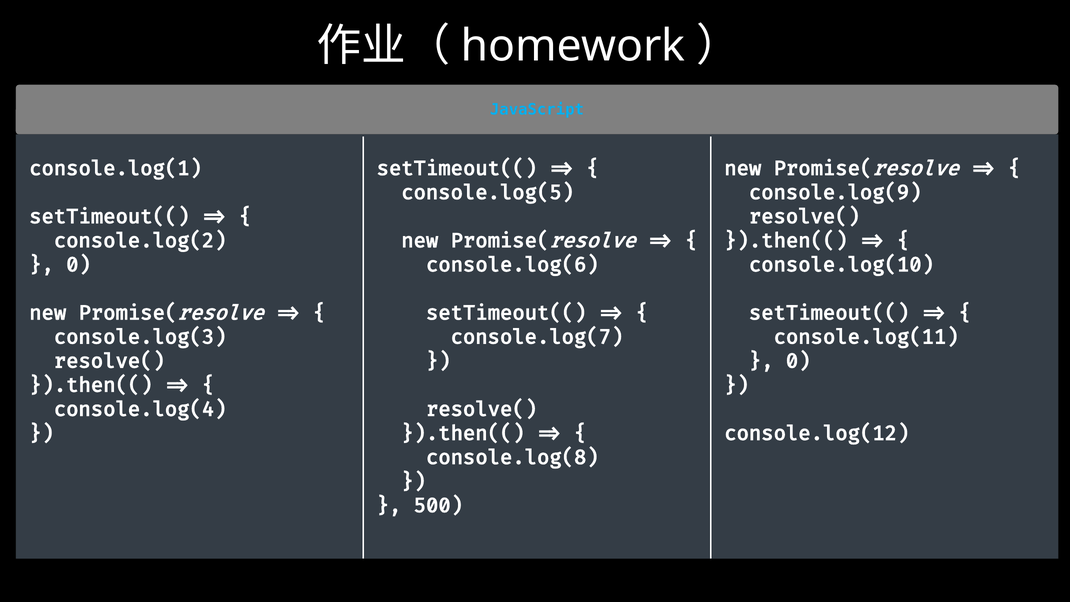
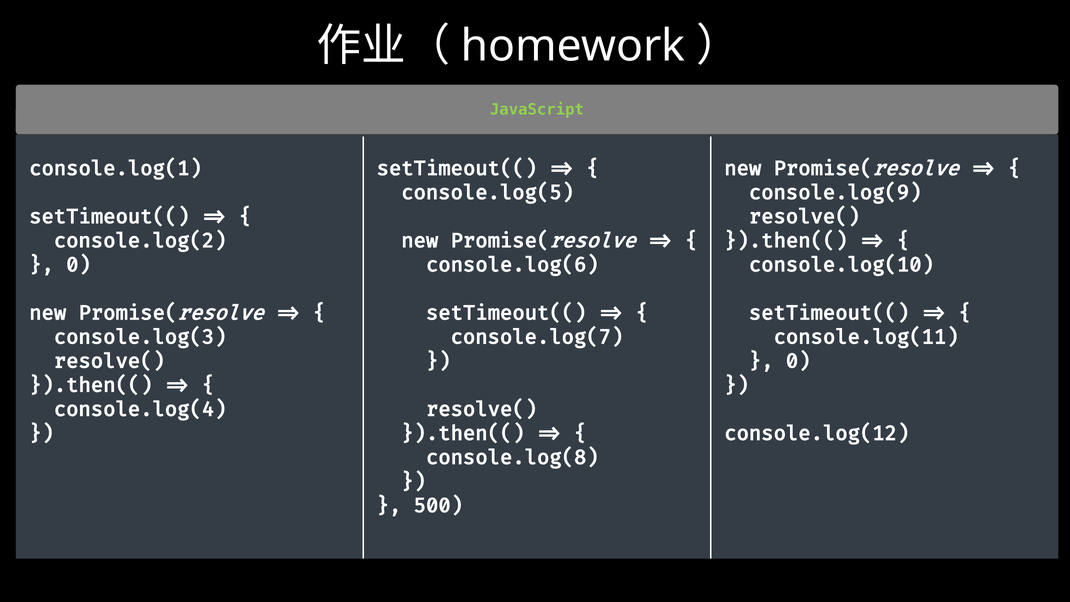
JavaScript colour: light blue -> light green (537, 109)
